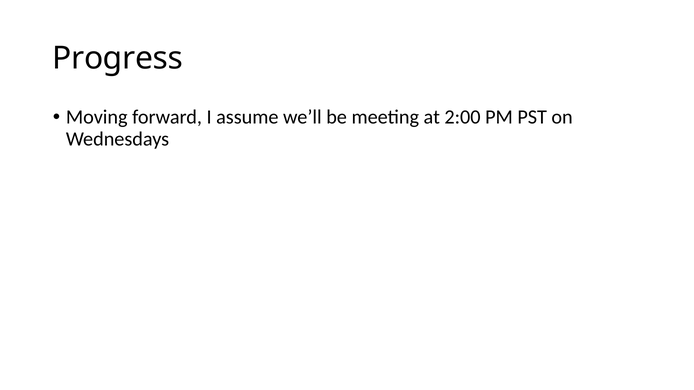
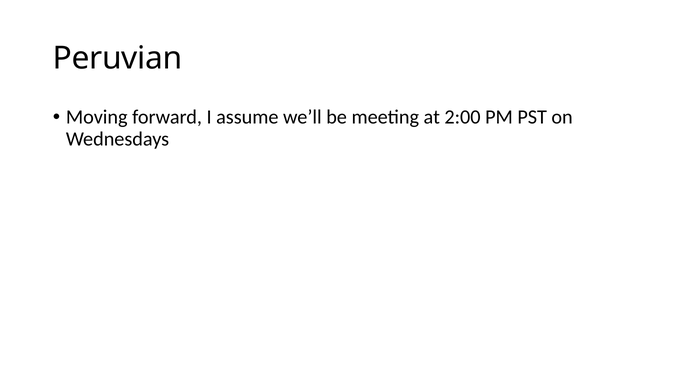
Progress: Progress -> Peruvian (118, 58)
